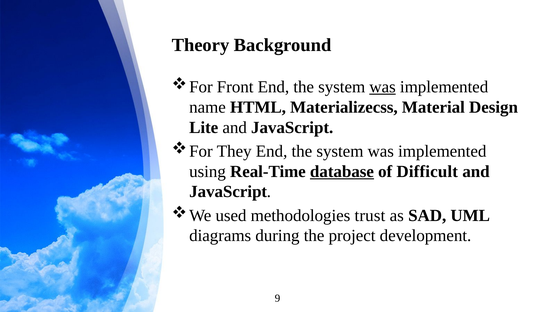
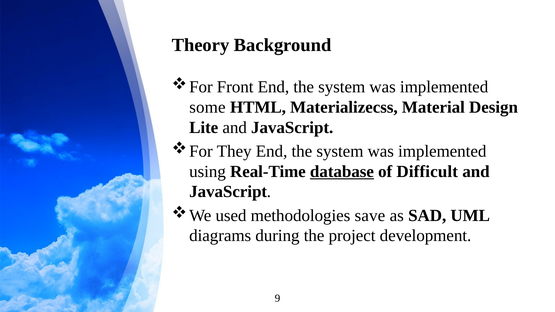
was underline: present -> none (383, 87)
name: name -> some (207, 107)
trust: trust -> save (370, 216)
